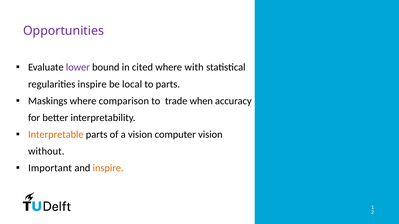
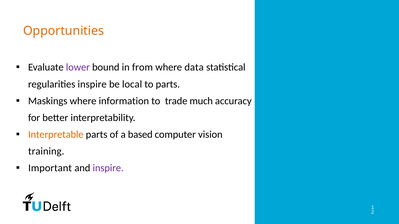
Opportunities colour: purple -> orange (64, 31)
cited: cited -> from (142, 67)
with: with -> data (194, 67)
comparison: comparison -> information (124, 101)
when: when -> much (201, 101)
a vision: vision -> based (140, 135)
without: without -> training (46, 152)
inspire colour: orange -> purple (108, 168)
